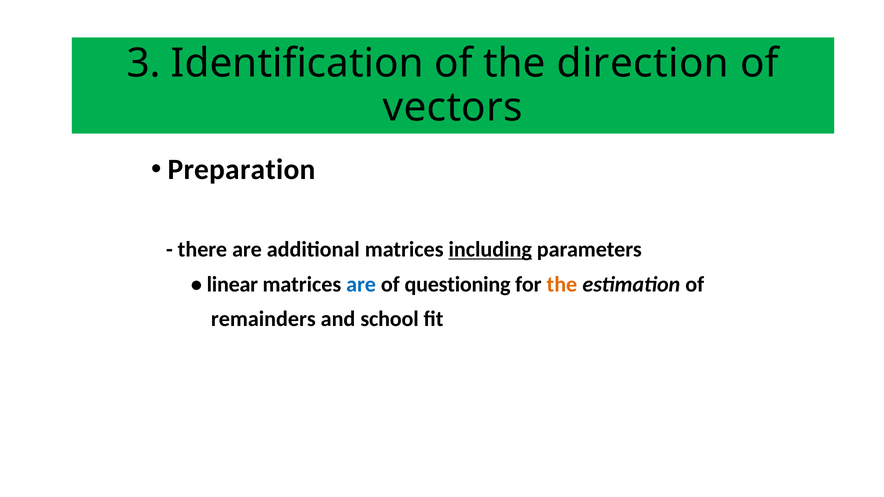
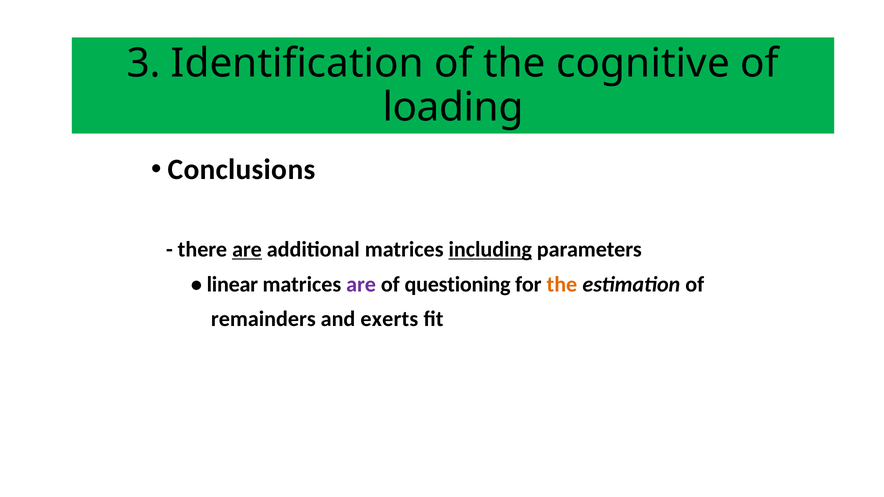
direction: direction -> cognitive (643, 63)
vectors: vectors -> loading (453, 107)
Preparation: Preparation -> Conclusions (242, 170)
are underline: none -> present (247, 250)
are colour: blue -> purple (361, 284)
school: school -> exerts (389, 319)
